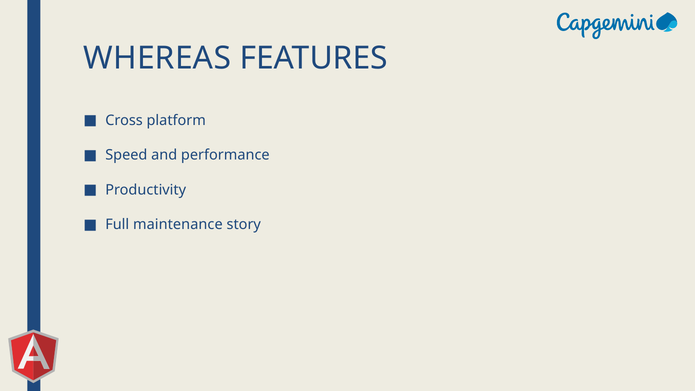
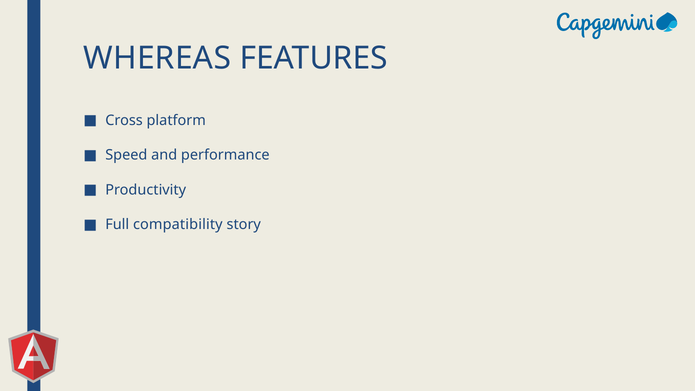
maintenance: maintenance -> compatibility (178, 225)
